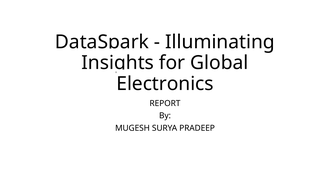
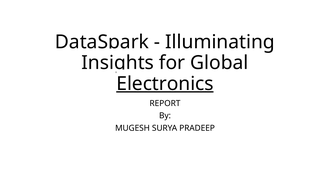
Electronics underline: none -> present (165, 83)
